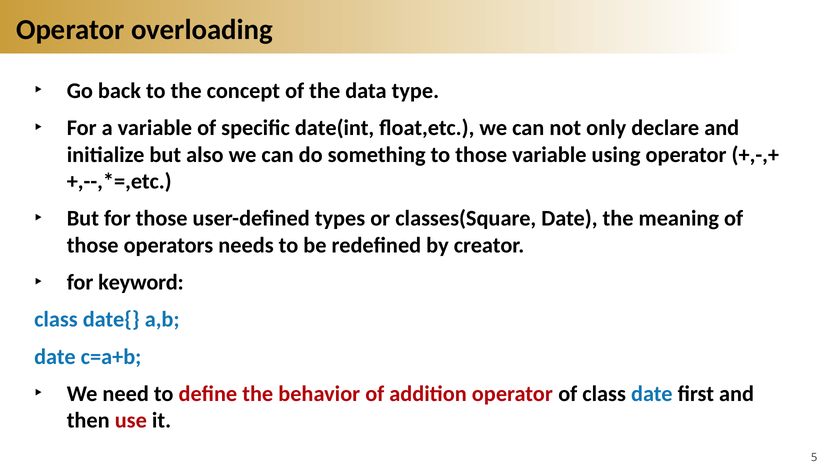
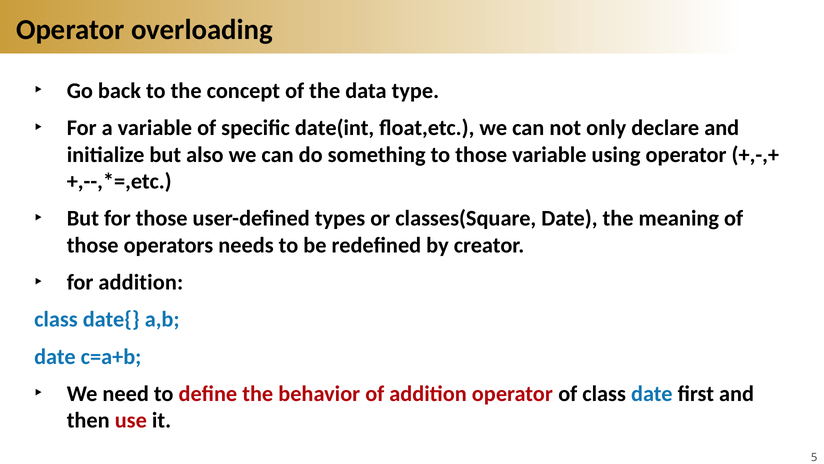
for keyword: keyword -> addition (141, 282)
